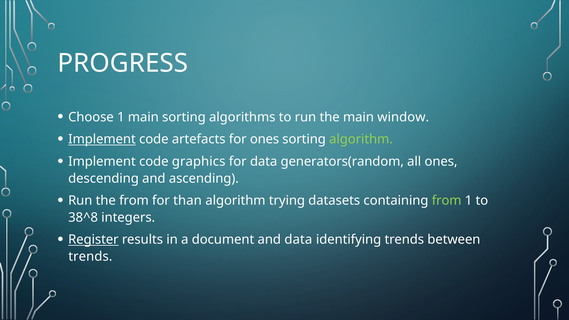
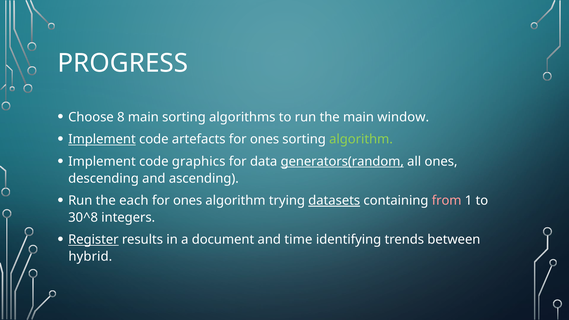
Choose 1: 1 -> 8 (121, 117)
generators(random underline: none -> present (342, 162)
the from: from -> each (134, 201)
than: than -> ones (188, 201)
datasets underline: none -> present (334, 201)
from colour: light green -> pink (447, 201)
38^8: 38^8 -> 30^8 (83, 218)
and data: data -> time (298, 240)
trends: trends -> hybrid (90, 257)
